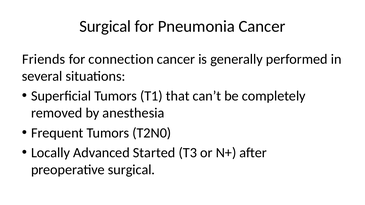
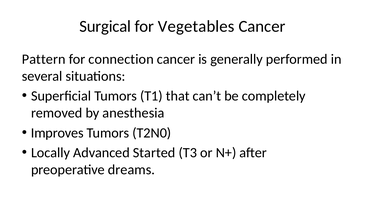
Pneumonia: Pneumonia -> Vegetables (196, 26)
Friends: Friends -> Pattern (44, 59)
Frequent: Frequent -> Improves (57, 133)
preoperative surgical: surgical -> dreams (131, 170)
